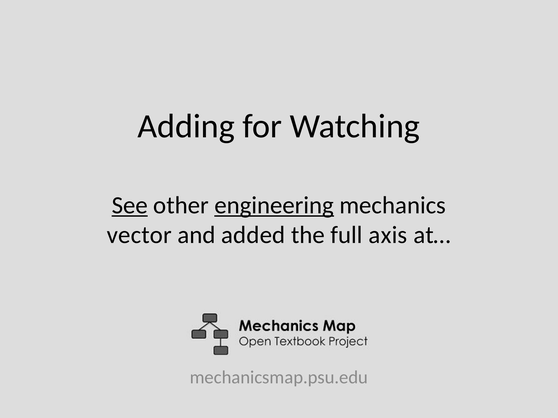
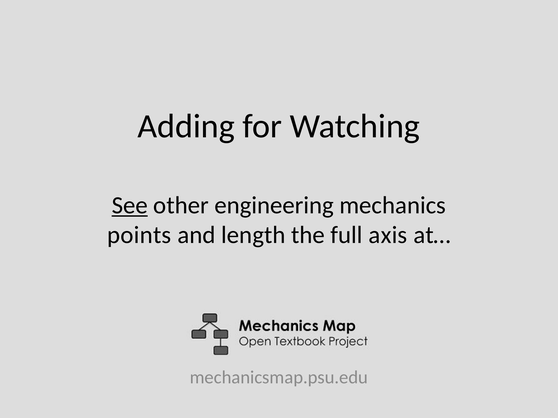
engineering underline: present -> none (274, 206)
vector: vector -> points (139, 235)
added: added -> length (253, 235)
